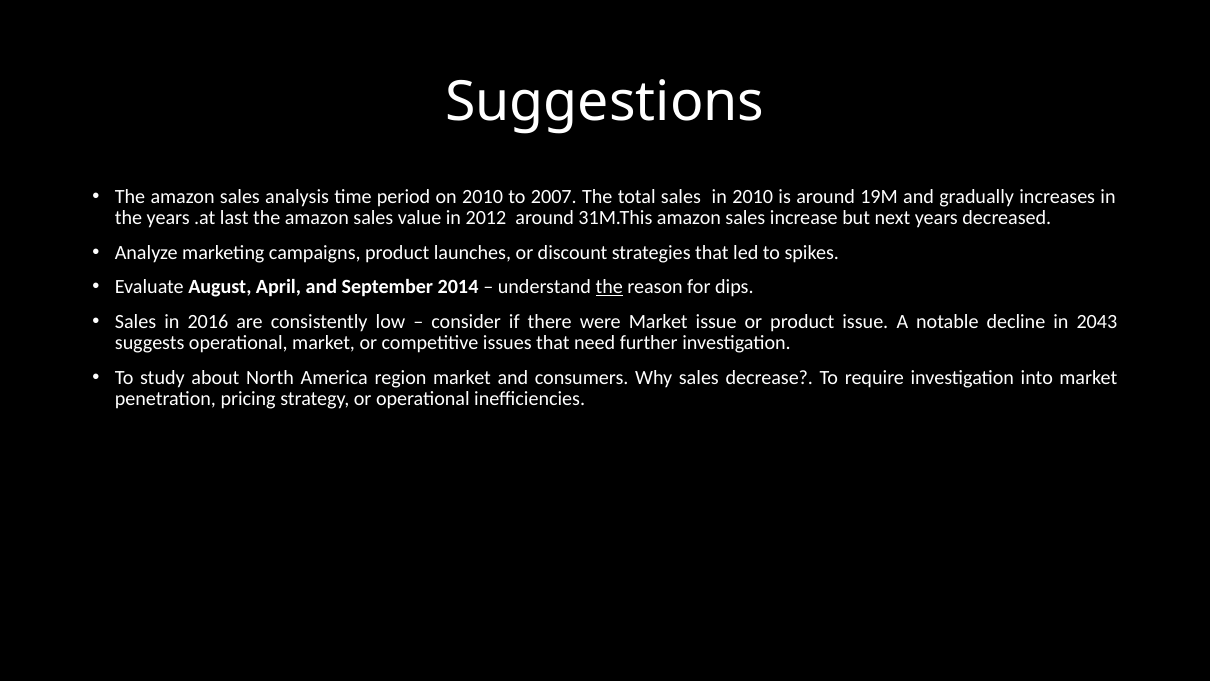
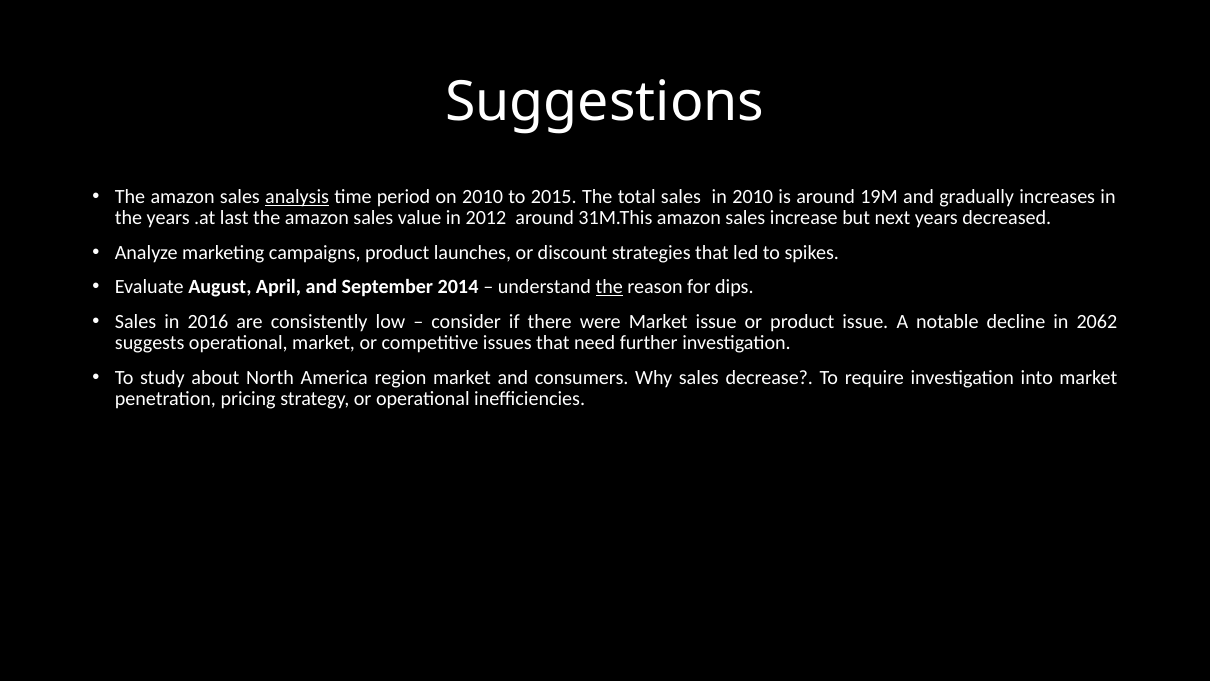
analysis underline: none -> present (297, 196)
2007: 2007 -> 2015 (554, 196)
2043: 2043 -> 2062 (1097, 321)
